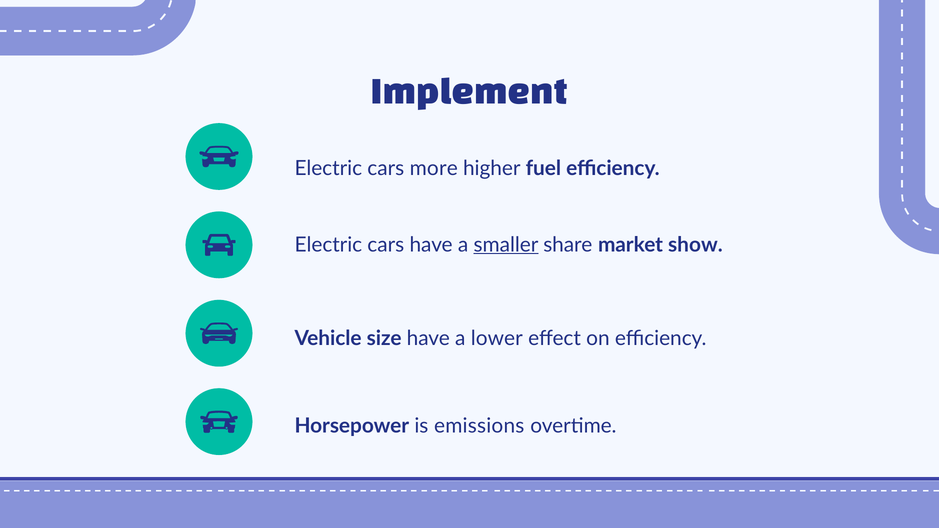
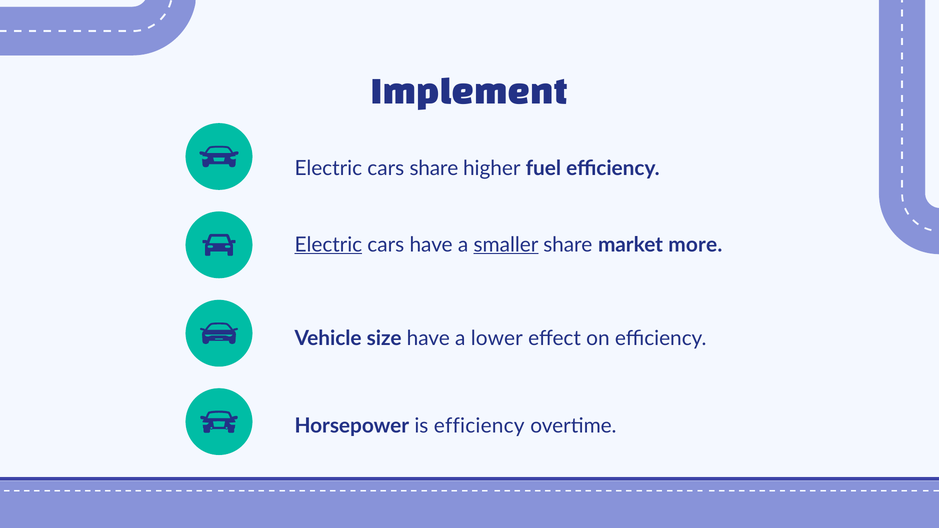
cars more: more -> share (434, 168)
Electric underline: none -> present (328, 245)
show: show -> more (695, 245)
is emissions: emissions -> efficiency (479, 426)
